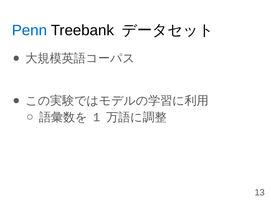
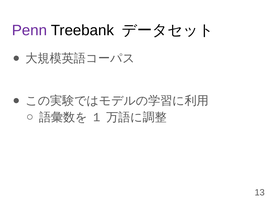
Penn colour: blue -> purple (30, 30)
